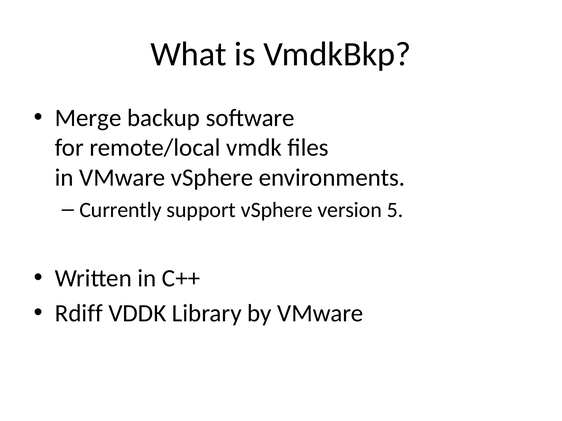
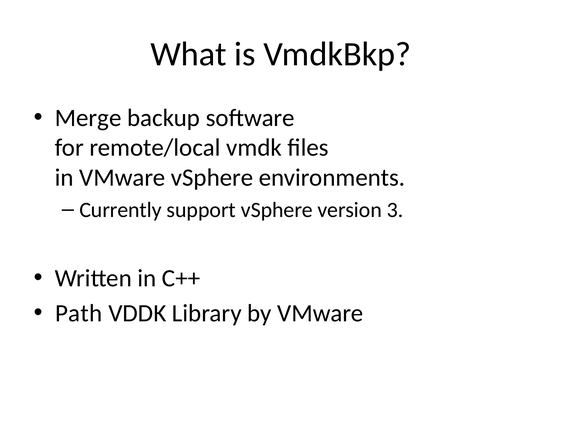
5: 5 -> 3 (395, 210)
Rdiff: Rdiff -> Path (79, 313)
